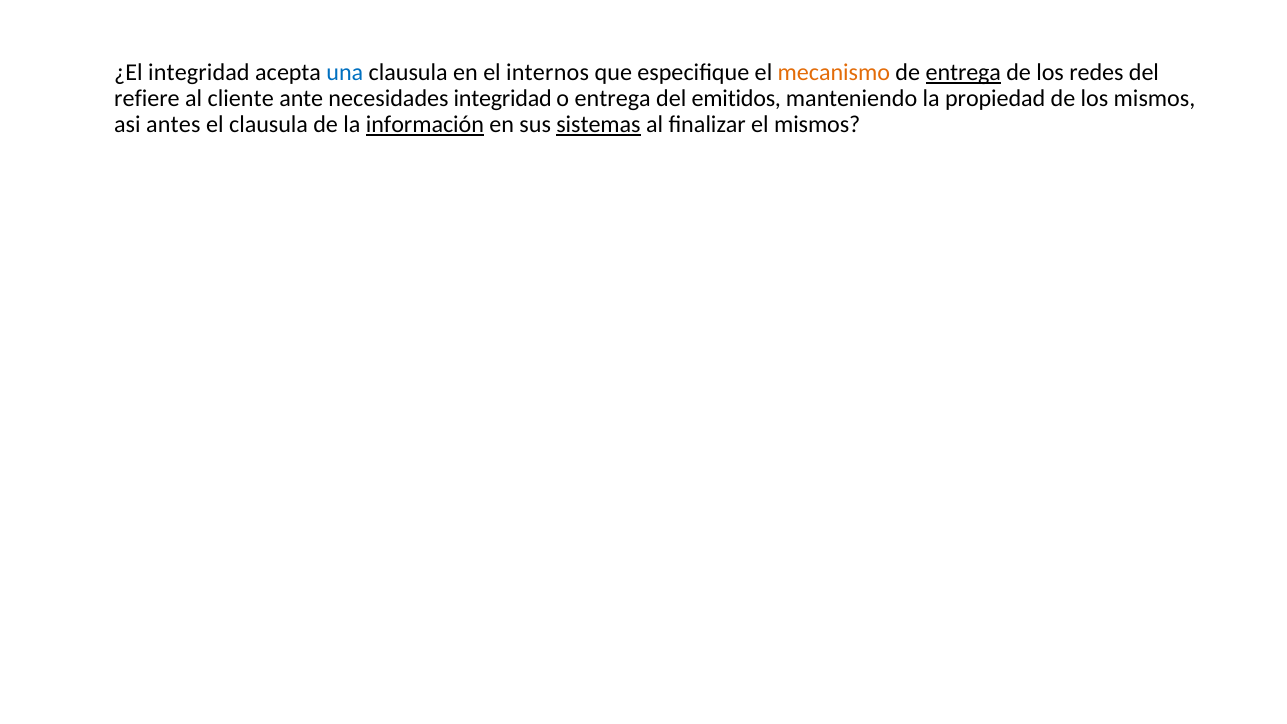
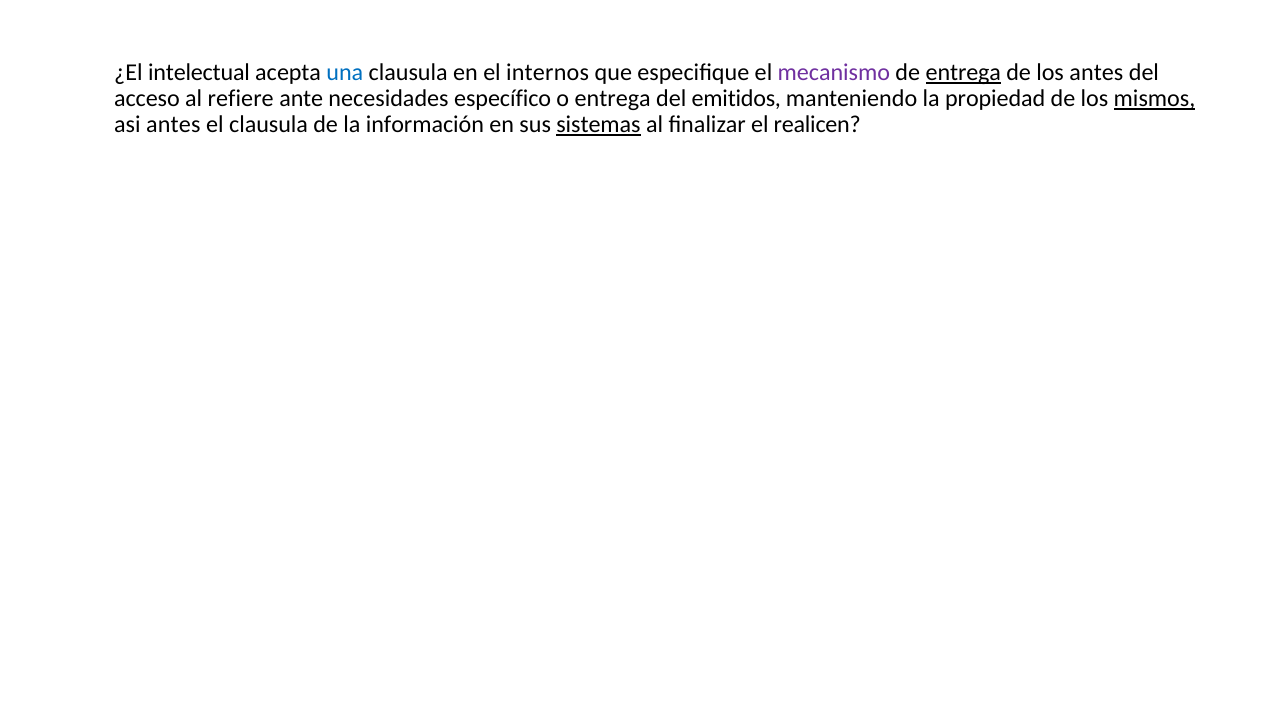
¿El integridad: integridad -> intelectual (199, 73)
mecanismo colour: orange -> purple (834, 73)
los redes: redes -> antes (1096, 73)
refiere: refiere -> acceso (147, 99)
cliente: cliente -> refiere (241, 99)
necesidades integridad: integridad -> específico (503, 99)
mismos underline: none -> present (1155, 99)
información underline: present -> none (425, 125)
el mismos: mismos -> realicen (817, 125)
